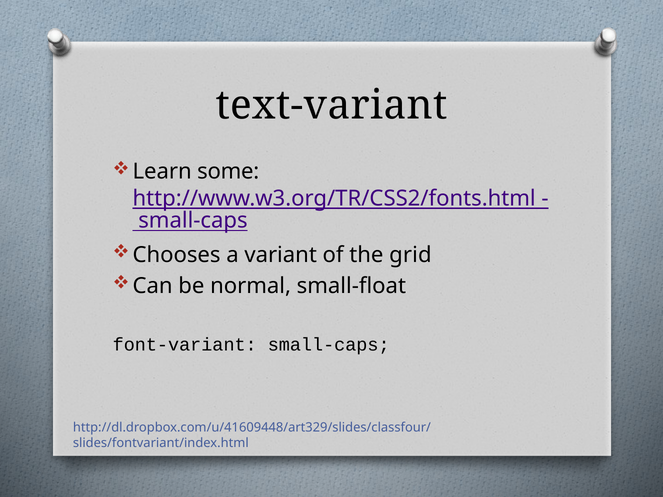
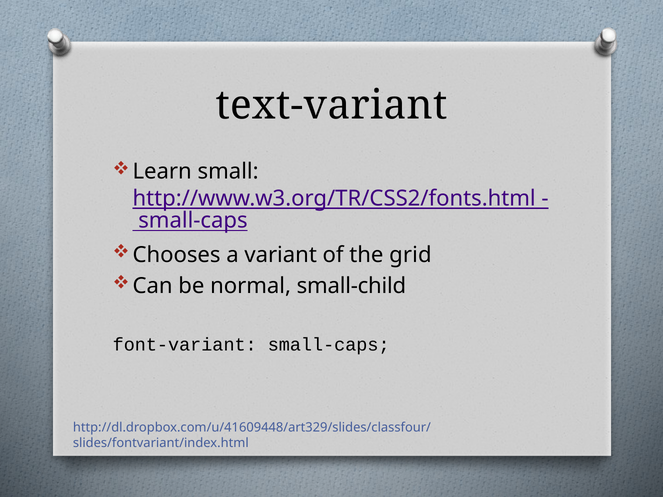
some: some -> small (228, 172)
small-float: small-float -> small-child (351, 286)
